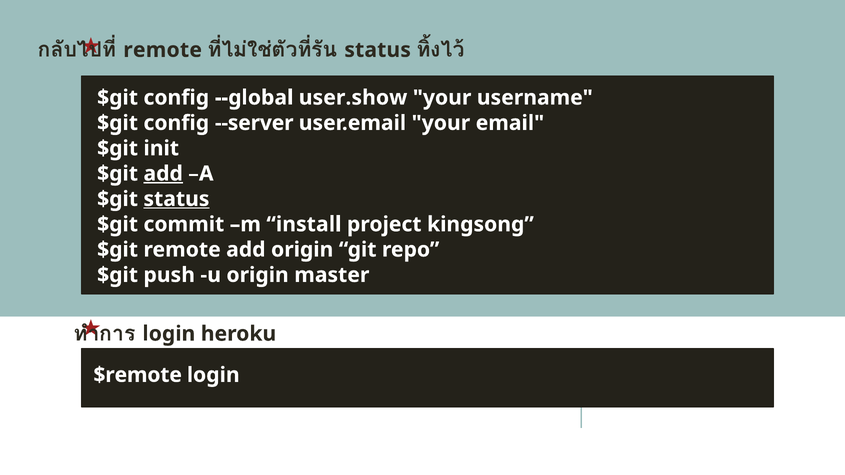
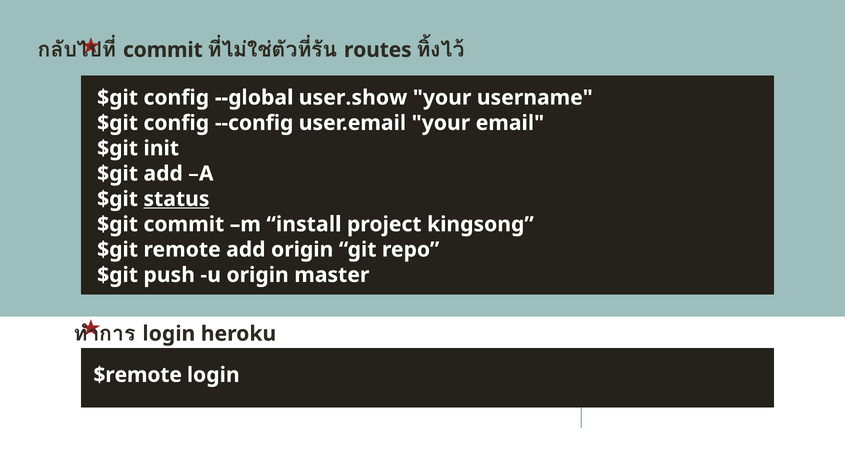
remote: remote -> commit (163, 50)
status: status -> routes (378, 50)
--server: --server -> --config (254, 123)
add underline: present -> none (163, 174)
